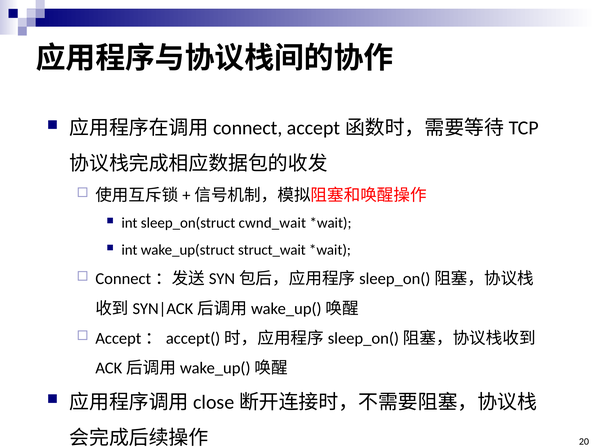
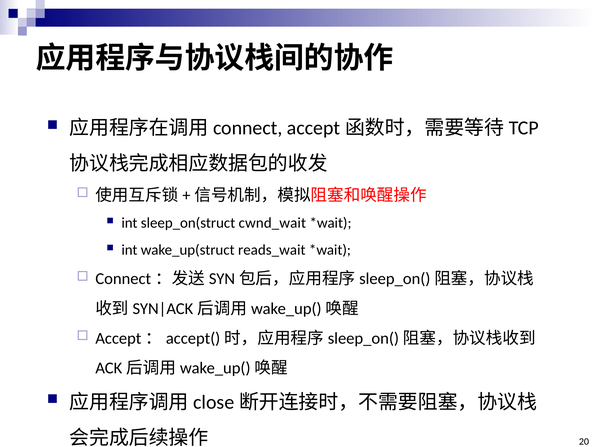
struct_wait: struct_wait -> reads_wait (272, 250)
